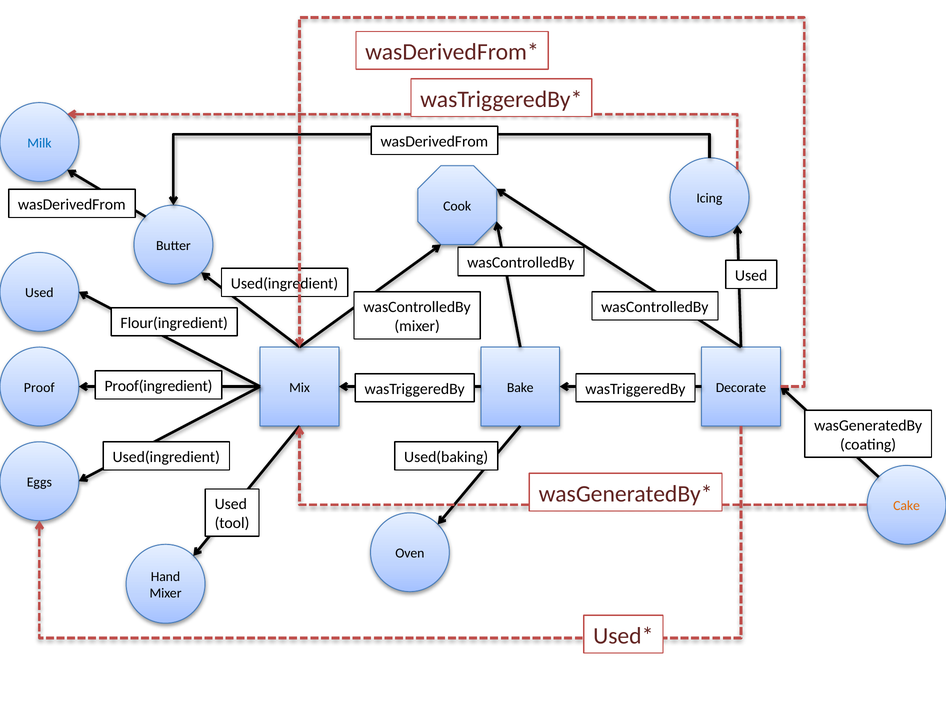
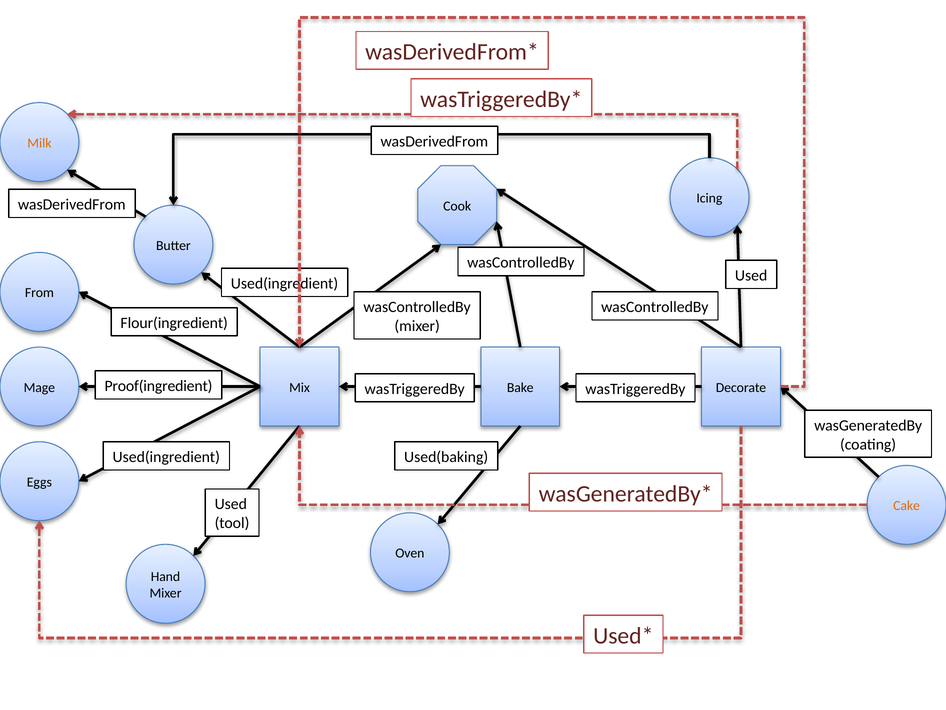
Milk colour: blue -> orange (39, 143)
Used: Used -> From (39, 293)
Proof: Proof -> Mage (39, 387)
